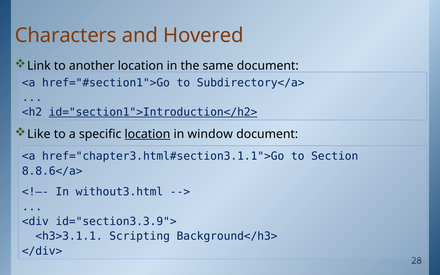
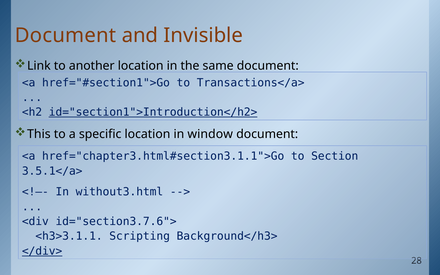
Characters: Characters -> Document (66, 36)
Hovered: Hovered -> Invisible (203, 36)
Subdirectory</a>: Subdirectory</a> -> Transactions</a> (251, 83)
Like: Like -> This (39, 134)
location underline: present -> none (147, 134)
8.8.6</a>: 8.8.6</a> -> 3.5.1</a> (52, 171)
id="section3.3.9">: id="section3.3.9"> -> id="section3.7.6"> (116, 222)
</div> underline: none -> present (42, 251)
